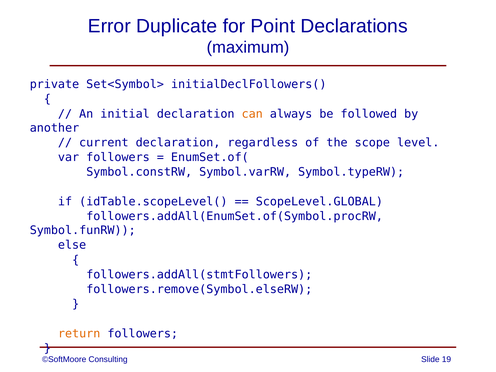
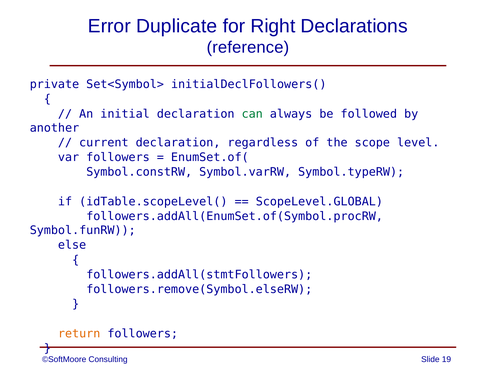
Point: Point -> Right (273, 26)
maximum: maximum -> reference (248, 47)
can colour: orange -> green (252, 114)
